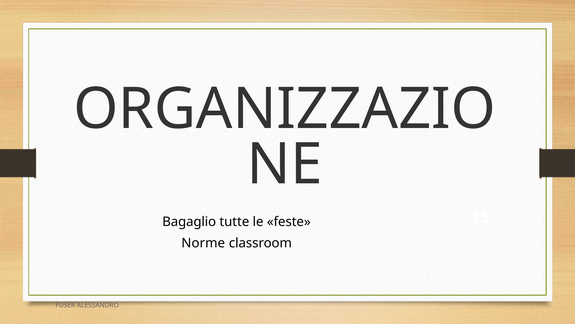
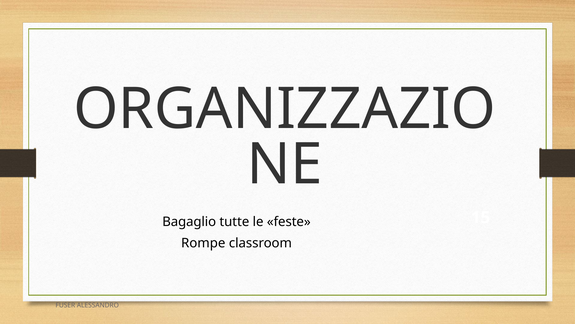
Norme: Norme -> Rompe (203, 243)
